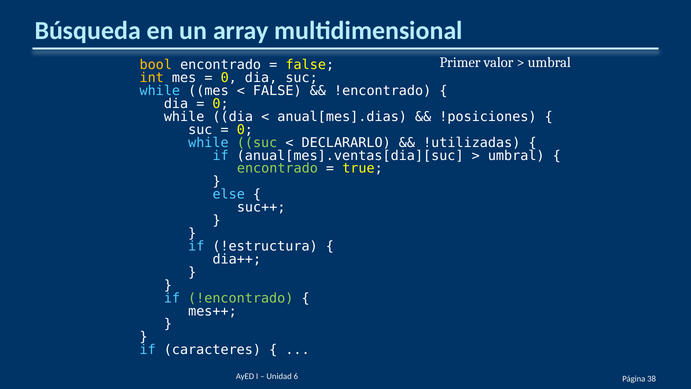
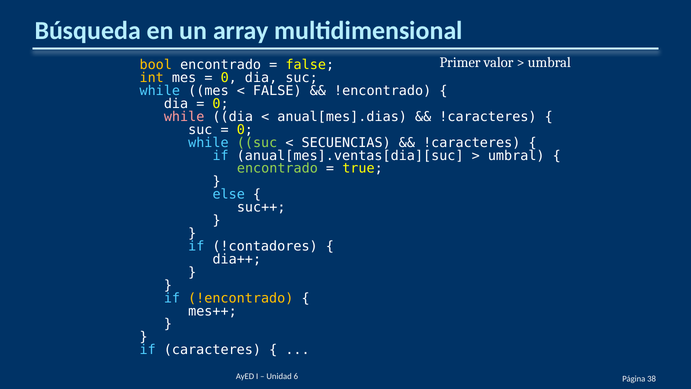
while colour: white -> pink (184, 117)
!posiciones: !posiciones -> !caracteres (488, 117)
DECLARARLO: DECLARARLO -> SECUENCIAS (346, 142)
!utilizadas: !utilizadas -> !caracteres (472, 142)
!estructura: !estructura -> !contadores (265, 246)
!encontrado colour: light green -> yellow (241, 298)
